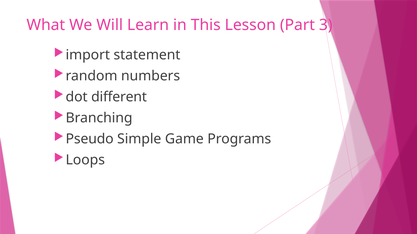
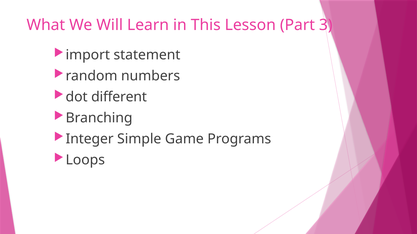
Pseudo: Pseudo -> Integer (90, 139)
